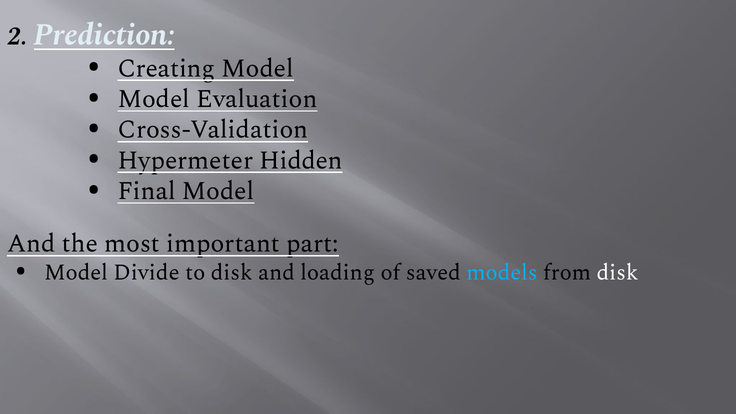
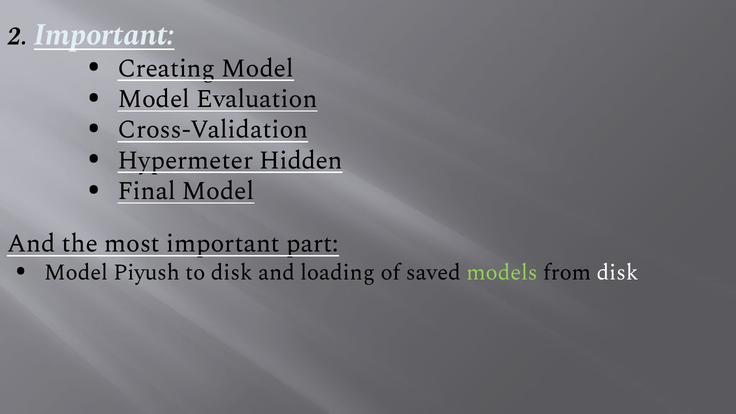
2 Prediction: Prediction -> Important (104, 35)
Divide: Divide -> Piyush (147, 272)
models colour: light blue -> light green (502, 272)
